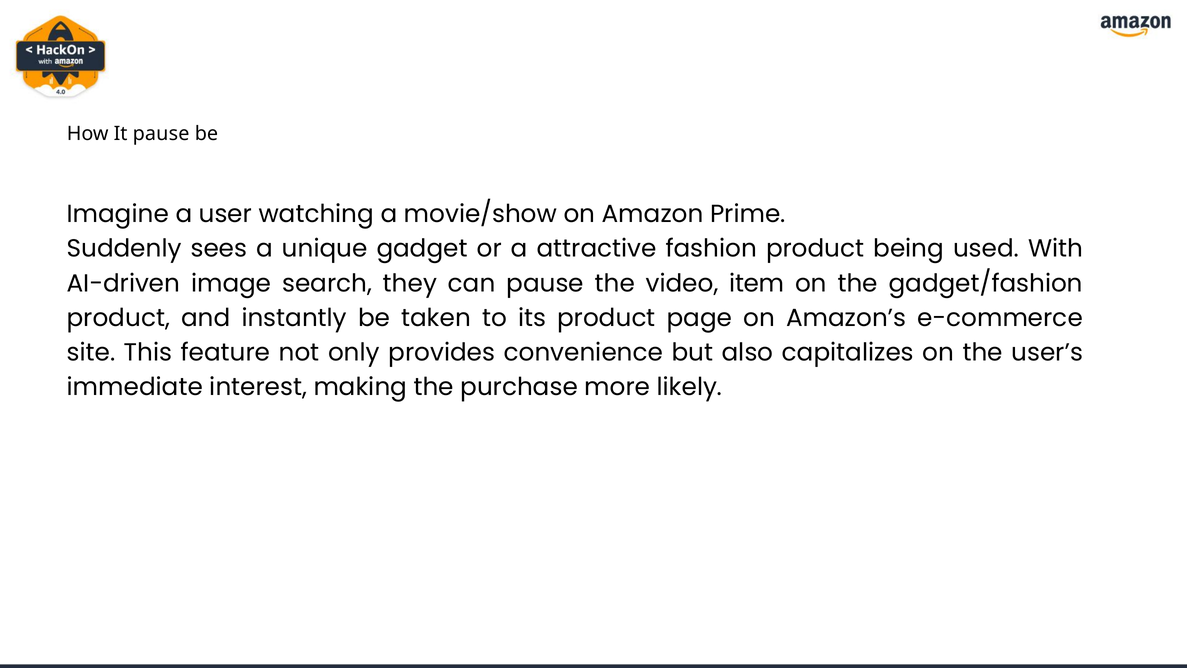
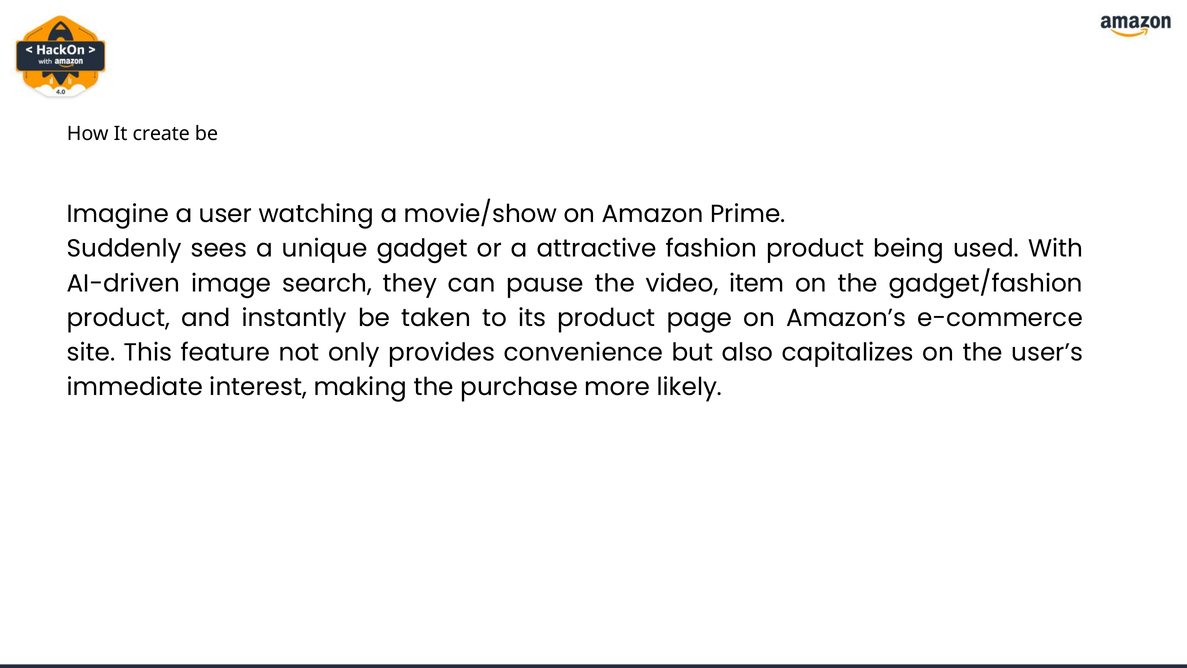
It pause: pause -> create (161, 134)
